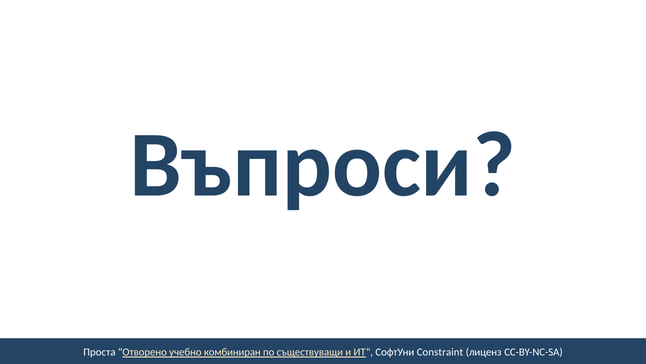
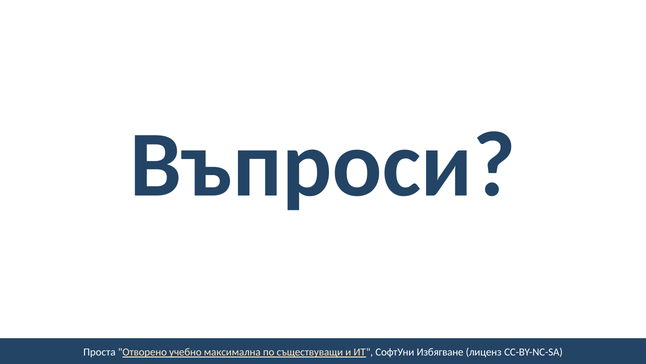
комбиниран: комбиниран -> максимална (232, 352)
Constraint: Constraint -> Избягване (440, 352)
